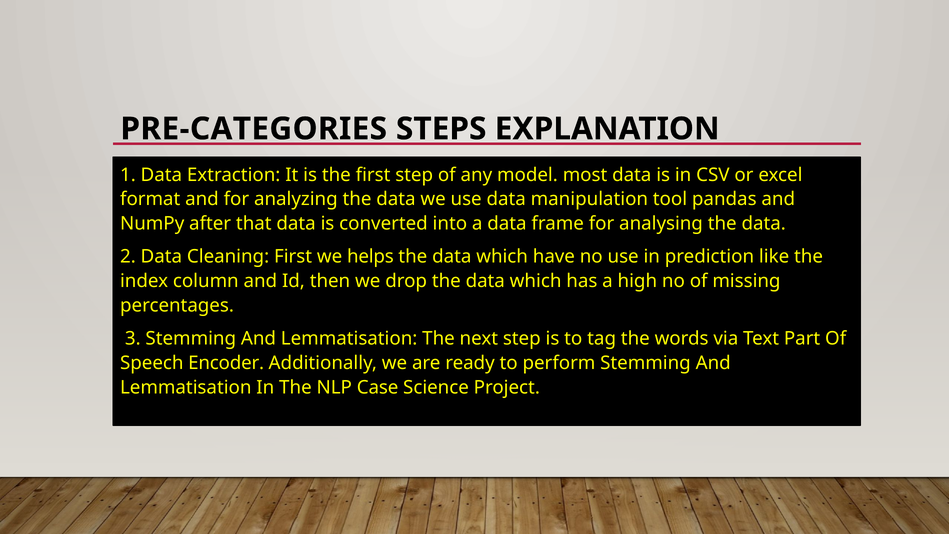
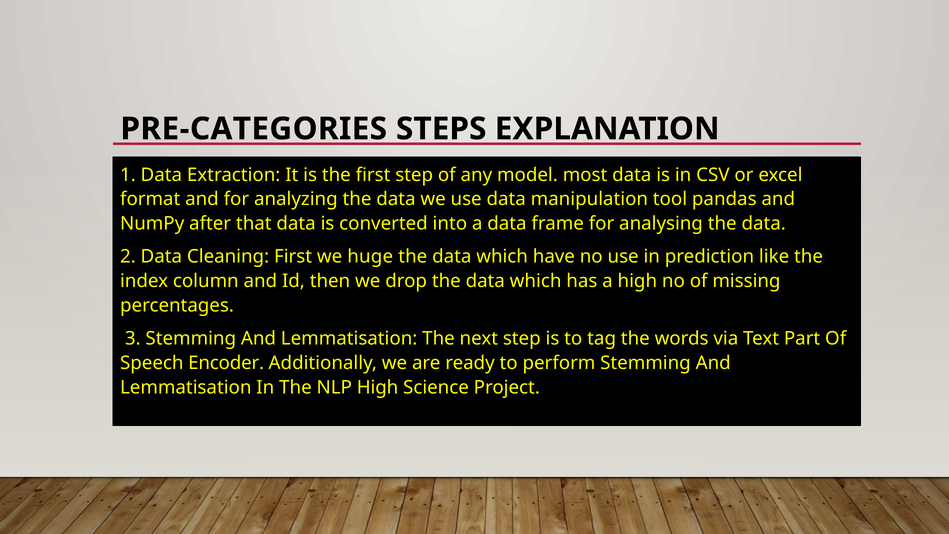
helps: helps -> huge (370, 257)
NLP Case: Case -> High (378, 387)
